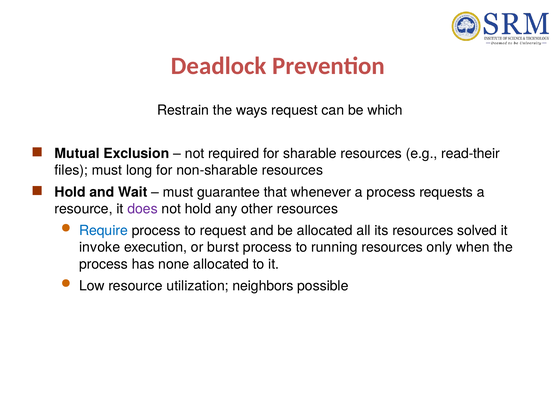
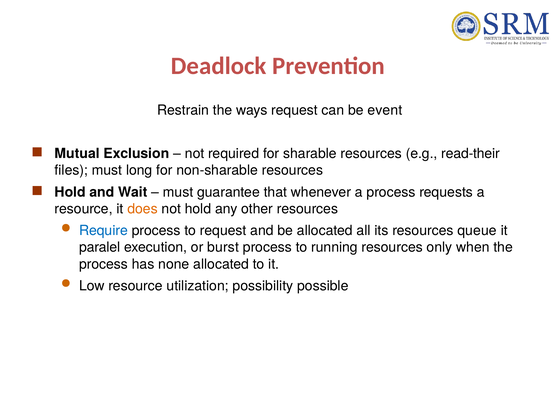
which: which -> event (385, 110)
does colour: purple -> orange (143, 209)
solved: solved -> queue (477, 231)
invoke: invoke -> paralel (100, 247)
neighbors: neighbors -> possibility (263, 286)
